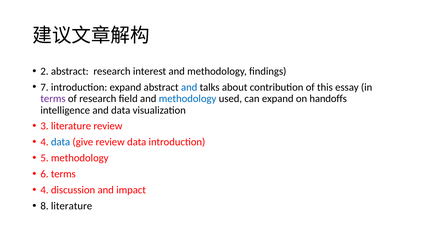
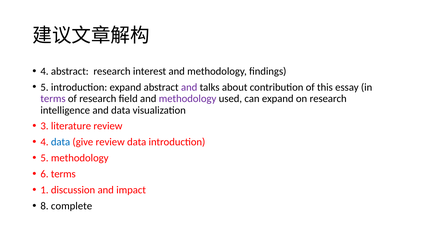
2: 2 -> 4 (45, 71)
7: 7 -> 5 (45, 87)
and colour: blue -> purple (189, 87)
methodology colour: blue -> purple (188, 99)
on handoffs: handoffs -> research (328, 99)
4: 4 -> 1 (45, 190)
8 literature: literature -> complete (72, 206)
